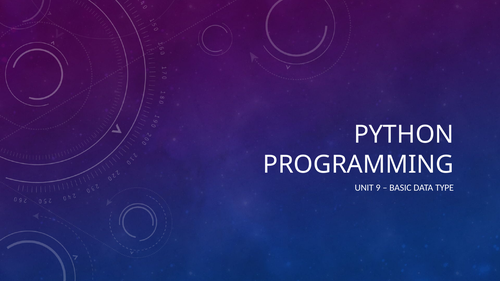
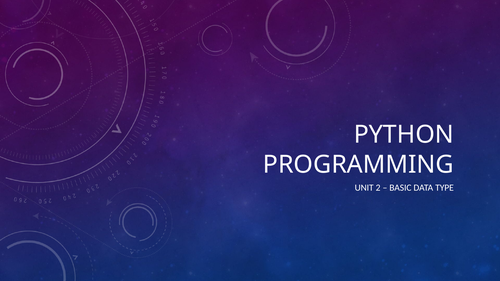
9: 9 -> 2 (378, 188)
